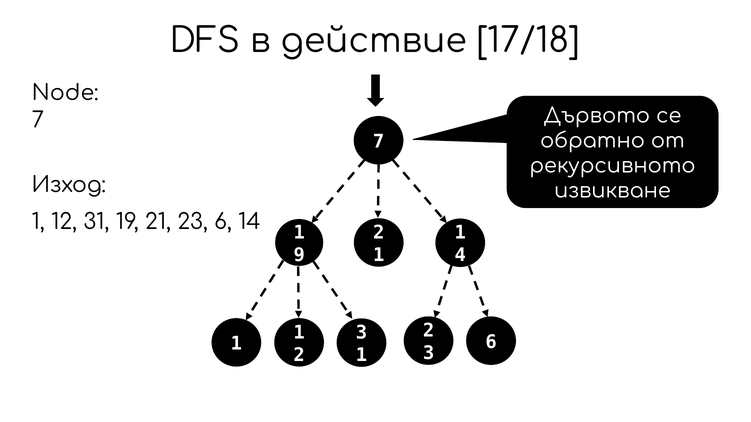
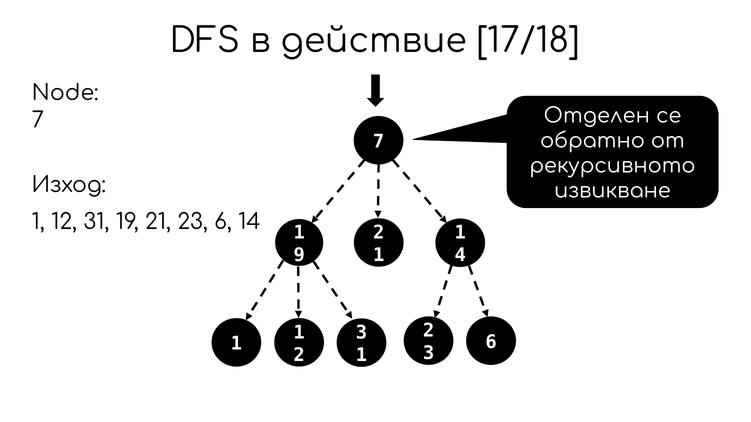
Дървото: Дървото -> Отделен (597, 116)
